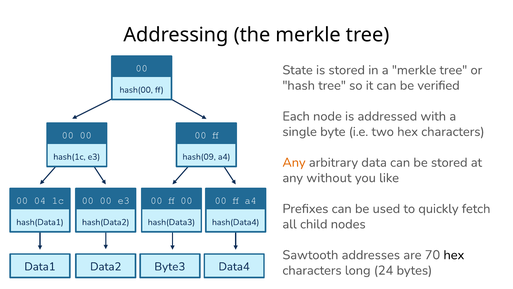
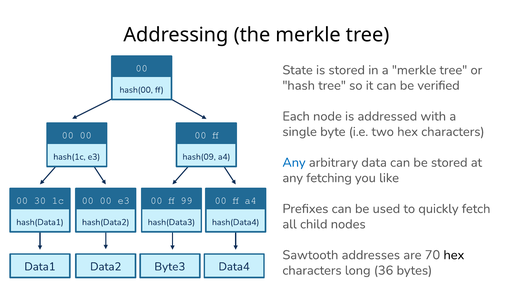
Any colour: orange -> blue (294, 162)
without: without -> fetching (329, 178)
04: 04 -> 30 (40, 200)
00 ff 00: 00 -> 99 (186, 200)
24: 24 -> 36 (384, 270)
